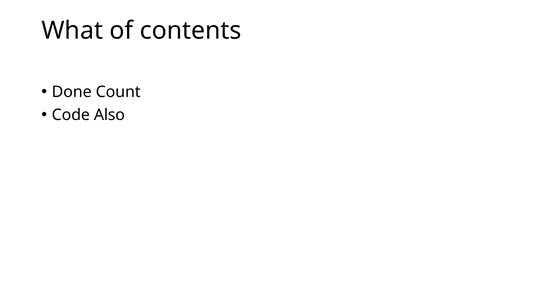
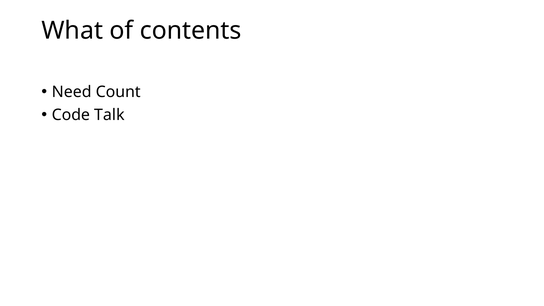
Done: Done -> Need (72, 92)
Also: Also -> Talk (109, 115)
